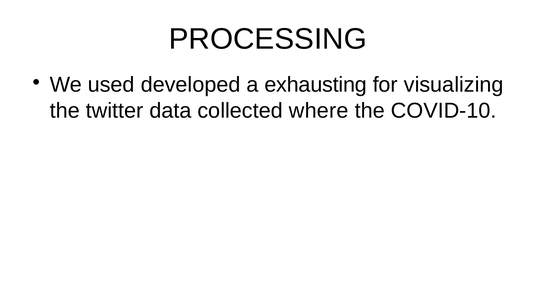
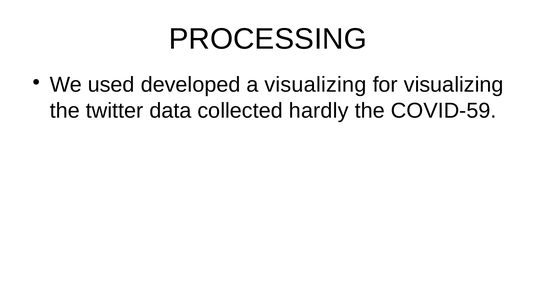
a exhausting: exhausting -> visualizing (315, 85)
where: where -> hardly (319, 111)
COVID-10: COVID-10 -> COVID-59 (444, 111)
